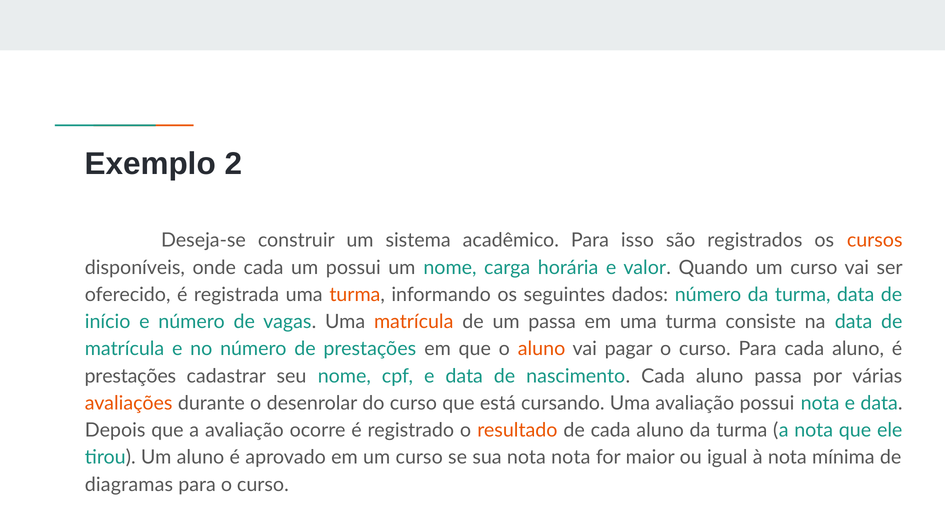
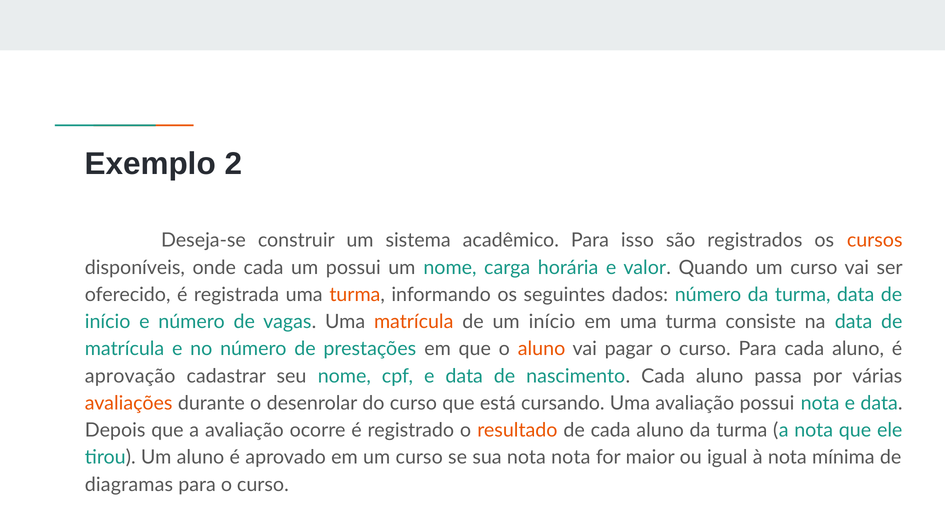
um passa: passa -> início (552, 322)
prestações: prestações -> aprovação (130, 377)
